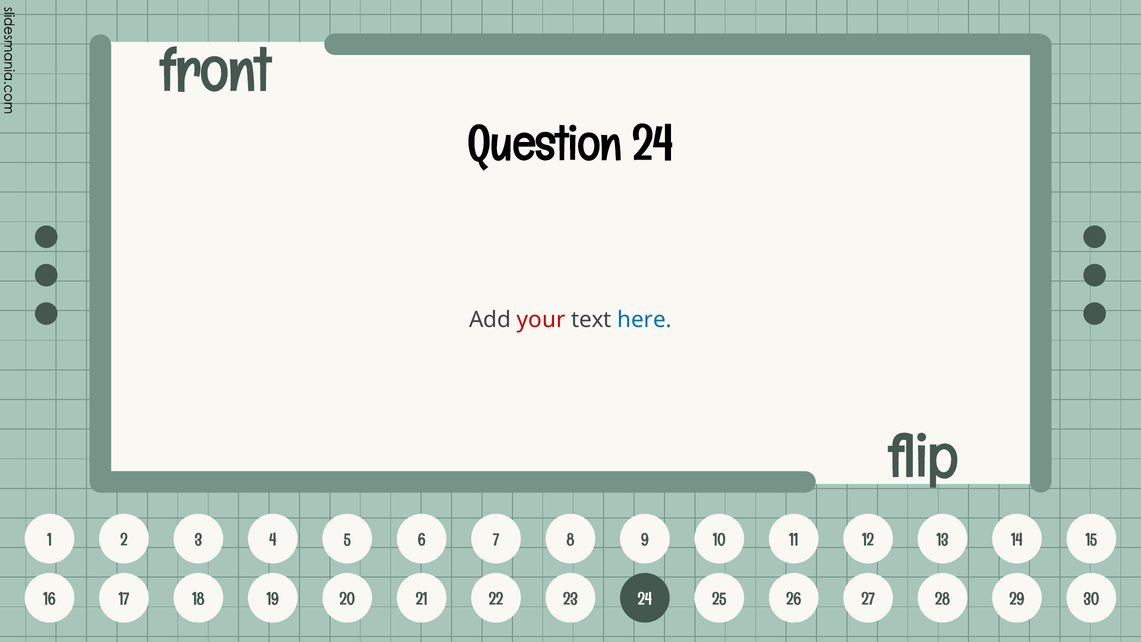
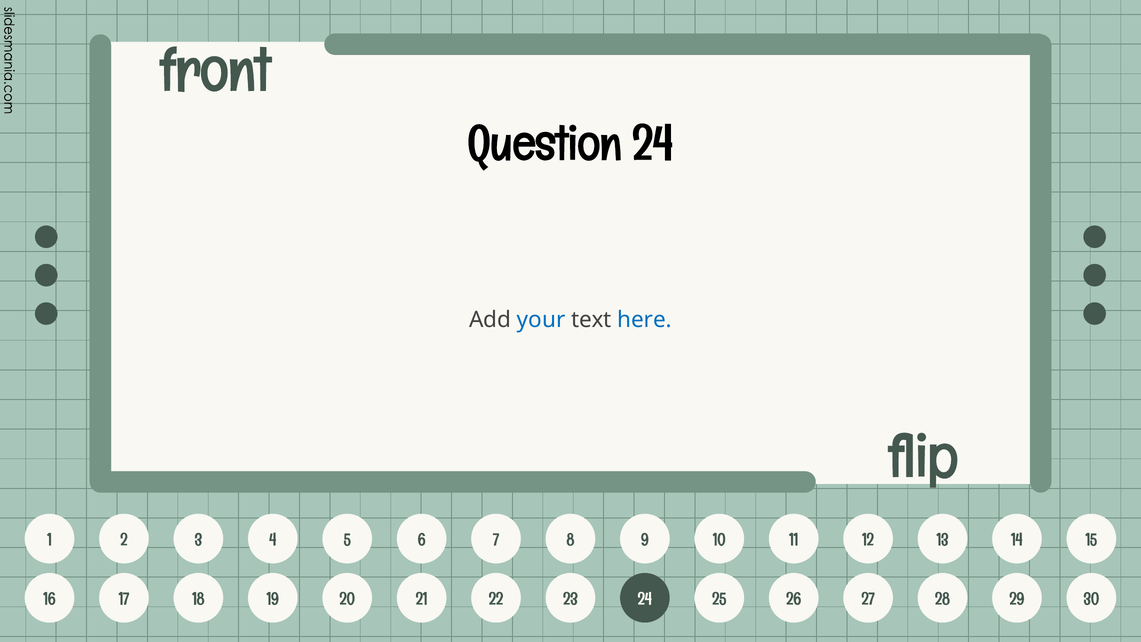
your colour: red -> blue (541, 320)
